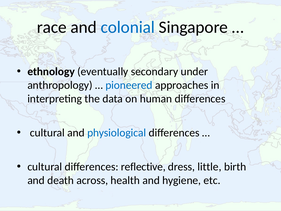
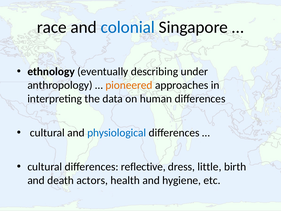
secondary: secondary -> describing (155, 71)
pioneered colour: blue -> orange (129, 85)
across: across -> actors (92, 180)
